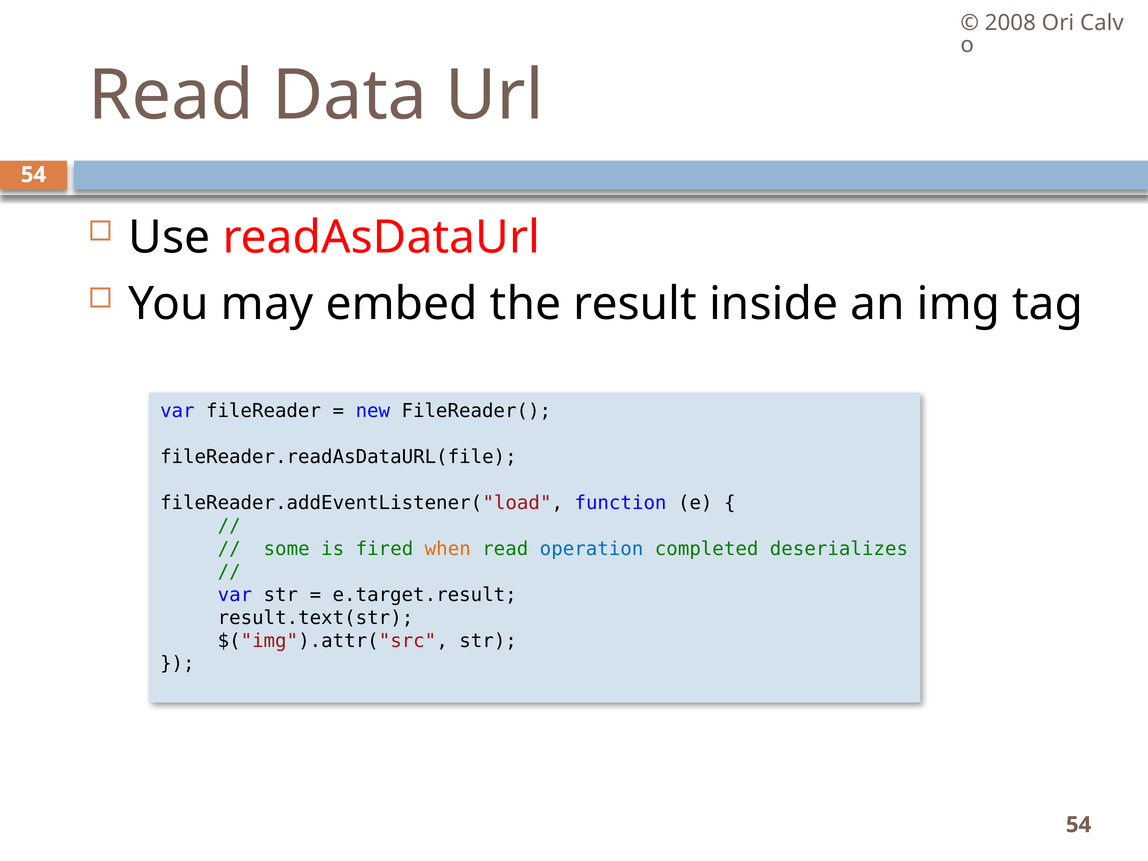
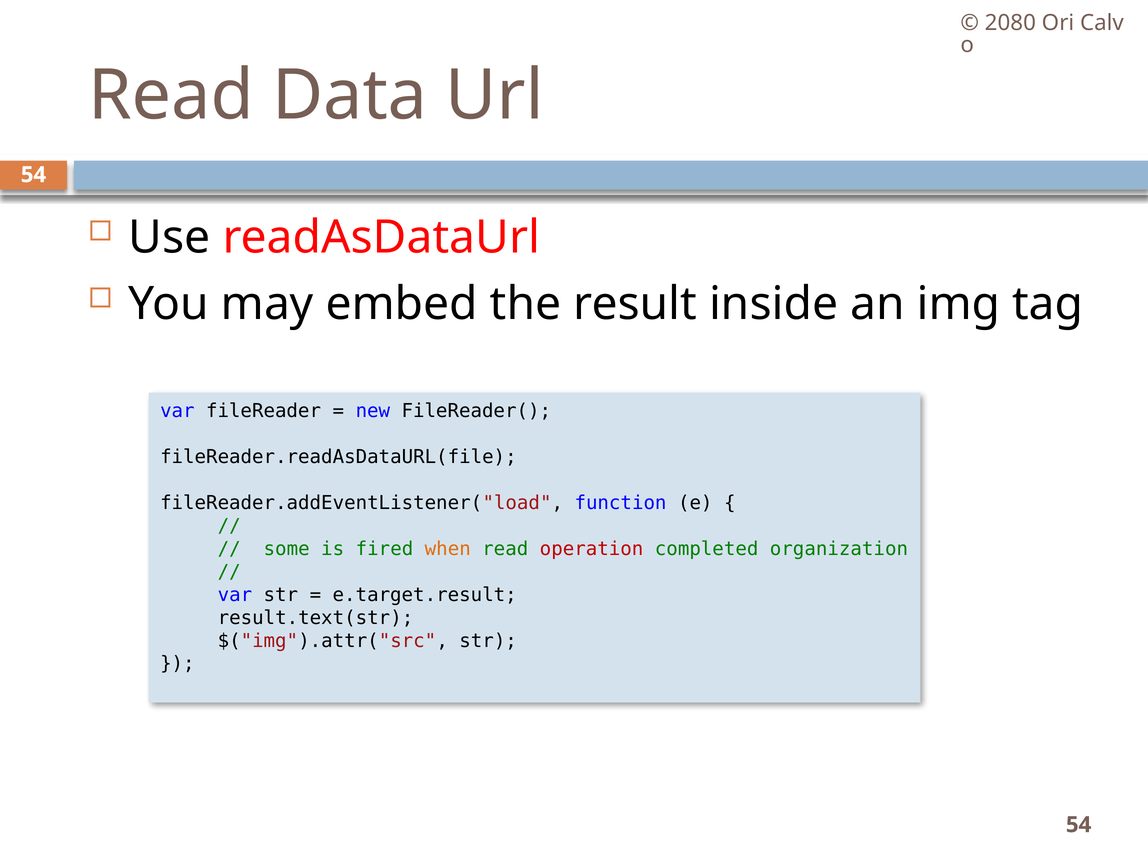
2008: 2008 -> 2080 (1010, 23)
operation colour: blue -> red (592, 549)
deserializes: deserializes -> organization (839, 549)
